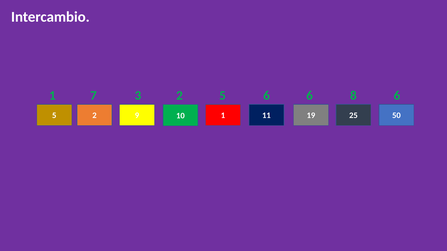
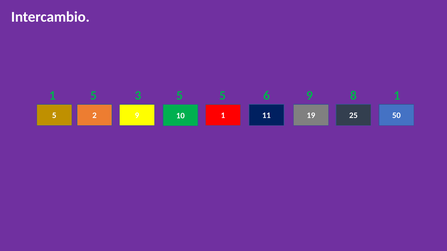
1 7: 7 -> 5 (94, 96)
3 2: 2 -> 5 (180, 96)
6 6: 6 -> 9 (309, 96)
8 6: 6 -> 1 (397, 96)
